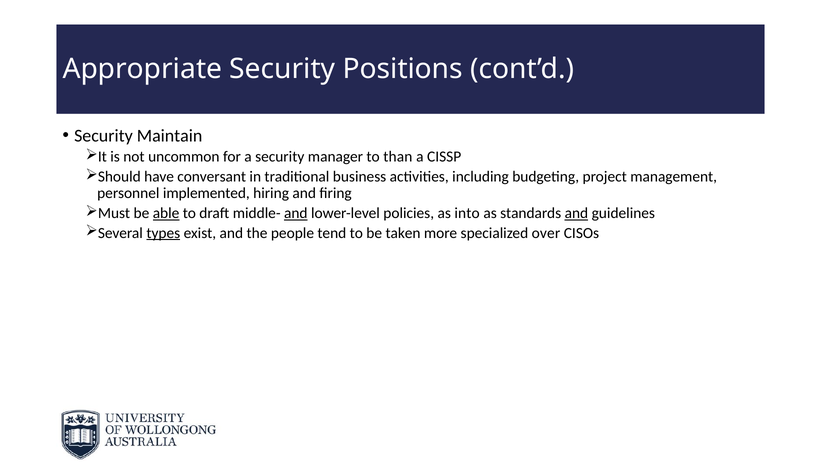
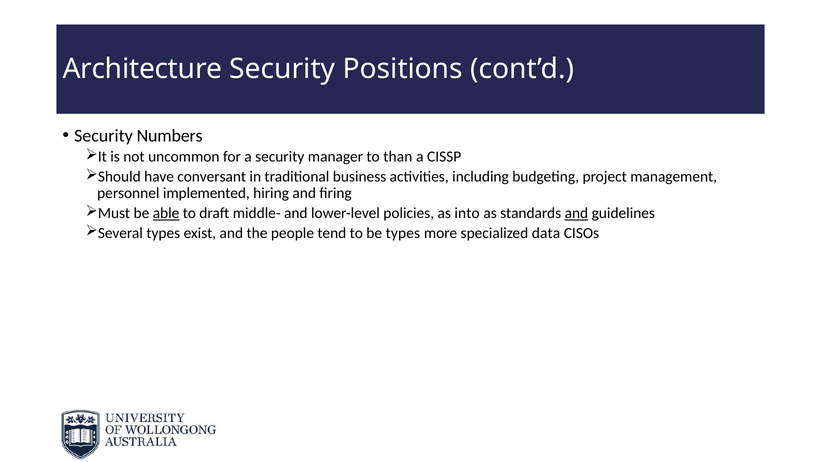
Appropriate: Appropriate -> Architecture (142, 69)
Maintain: Maintain -> Numbers (170, 136)
and underline: present -> none (296, 213)
types underline: present -> none (163, 233)
be taken: taken -> types (403, 233)
over: over -> data (546, 233)
